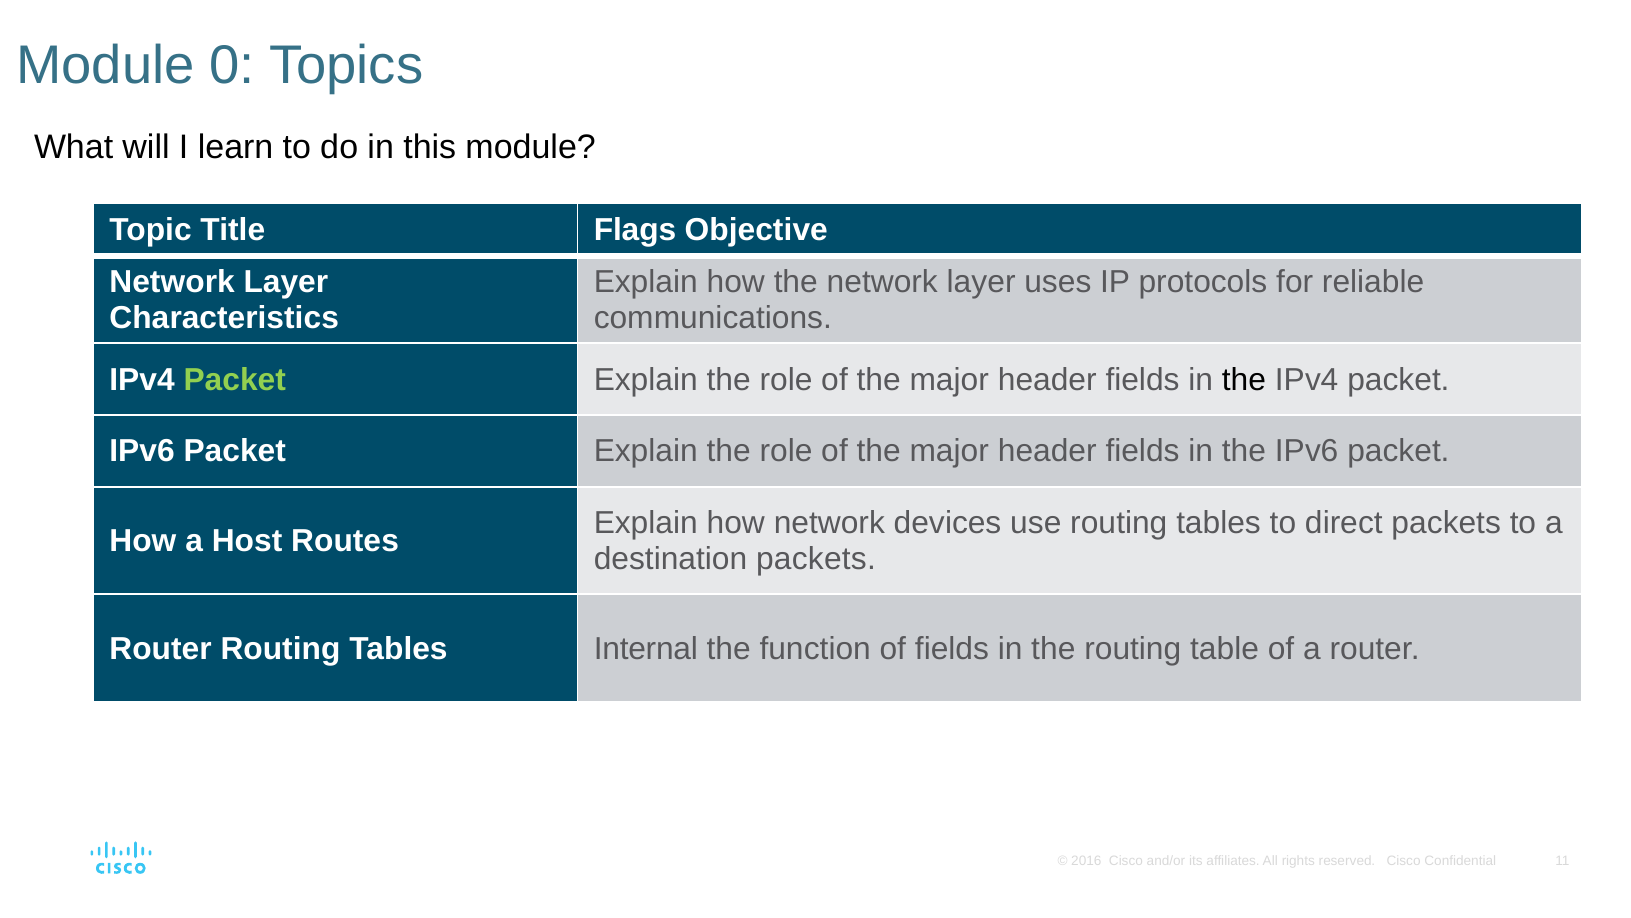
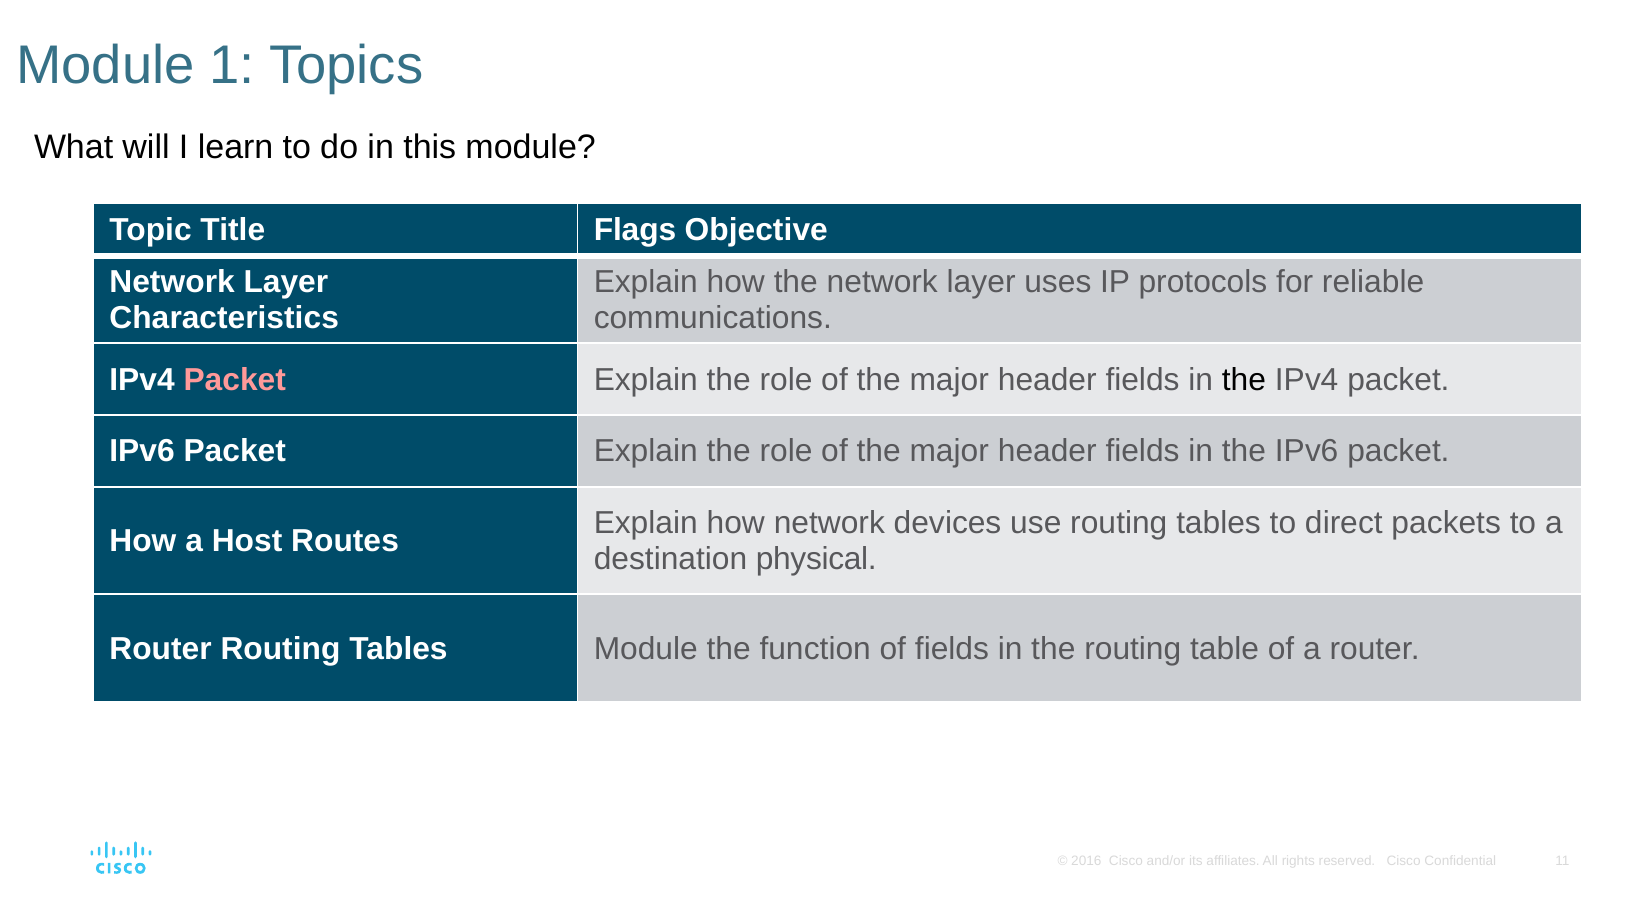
0: 0 -> 1 (232, 66)
Packet colour: light green -> pink (235, 379)
destination packets: packets -> physical (816, 559)
Tables Internal: Internal -> Module (646, 648)
